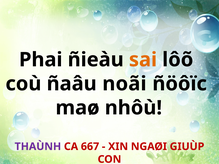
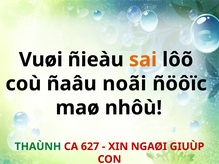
Phai: Phai -> Vuøi (41, 60)
THAÙNH colour: purple -> green (38, 147)
667: 667 -> 627 (90, 147)
